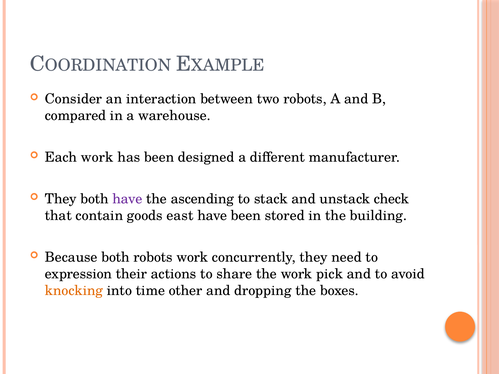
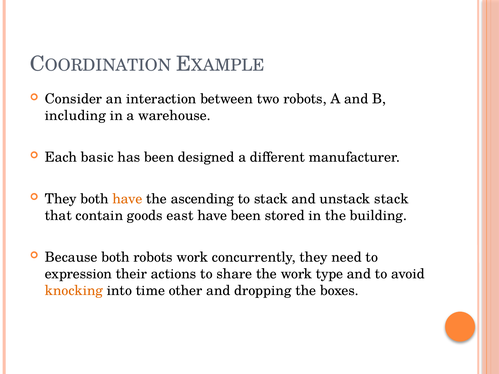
compared: compared -> including (75, 116)
Each work: work -> basic (97, 157)
have colour: purple -> orange (127, 199)
unstack check: check -> stack (391, 199)
pick: pick -> type (330, 274)
